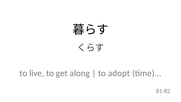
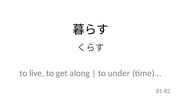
adopt: adopt -> under (119, 73)
